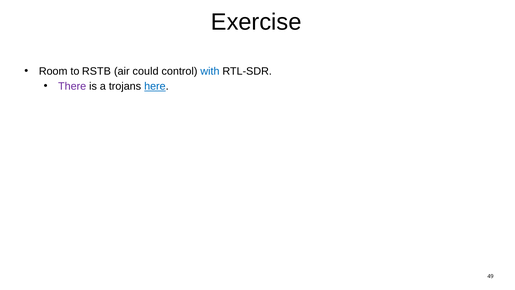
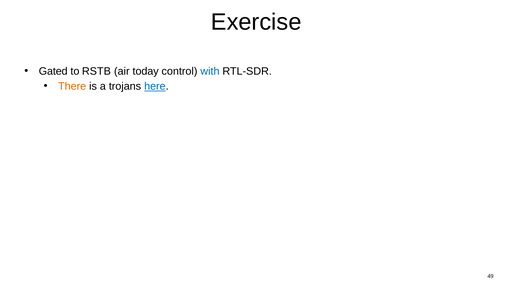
Room: Room -> Gated (53, 71)
could: could -> today (146, 71)
There colour: purple -> orange (72, 86)
